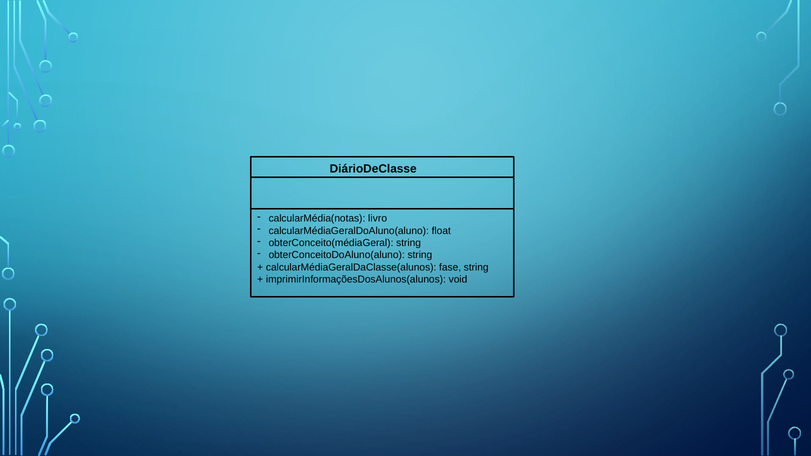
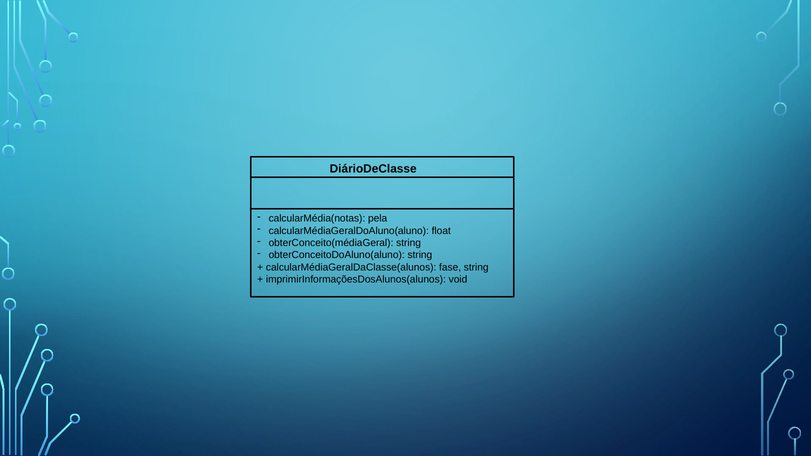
livro: livro -> pela (378, 219)
